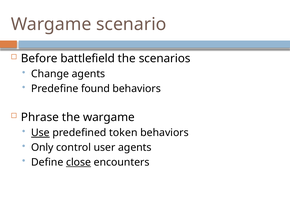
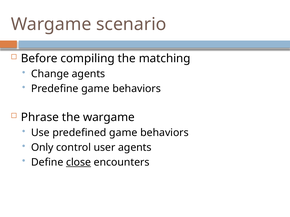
battlefield: battlefield -> compiling (88, 59)
scenarios: scenarios -> matching (165, 59)
Predefine found: found -> game (95, 89)
Use underline: present -> none (40, 133)
predefined token: token -> game (123, 133)
